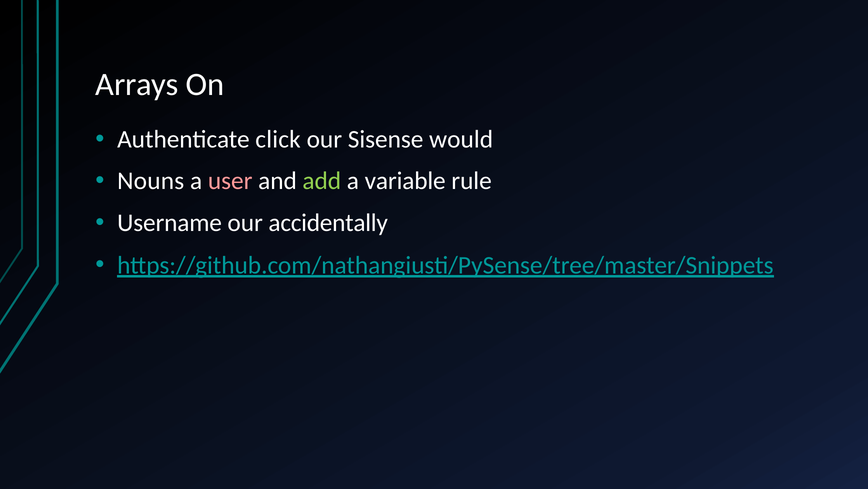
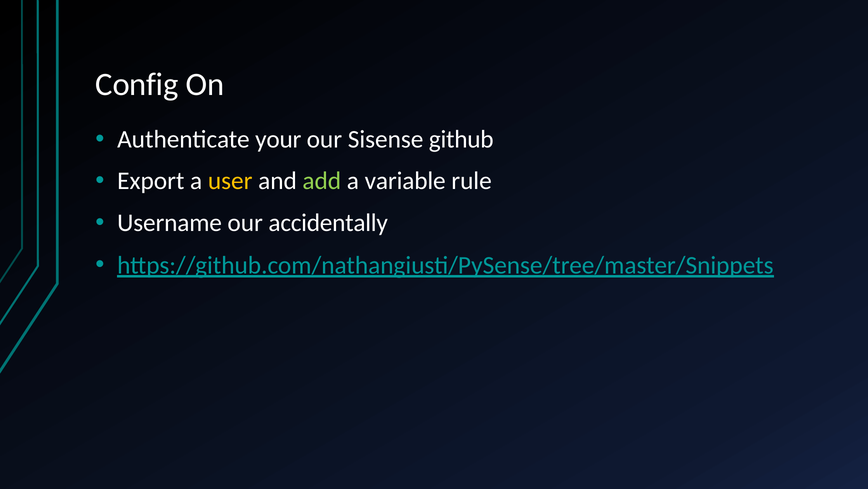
Arrays: Arrays -> Config (137, 85)
click: click -> your (278, 139)
would: would -> github (461, 139)
Nouns: Nouns -> Export (151, 181)
user colour: pink -> yellow (230, 181)
